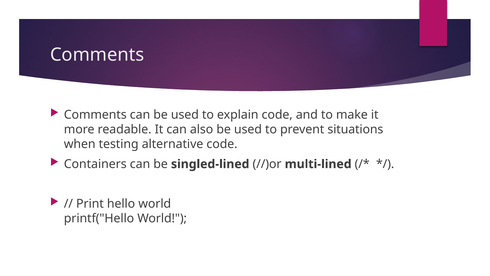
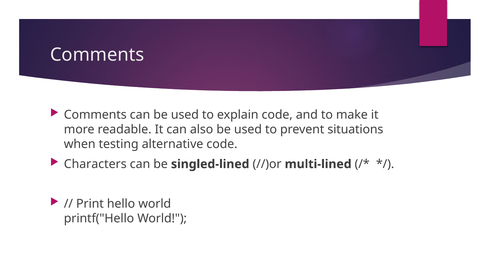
Containers: Containers -> Characters (95, 164)
